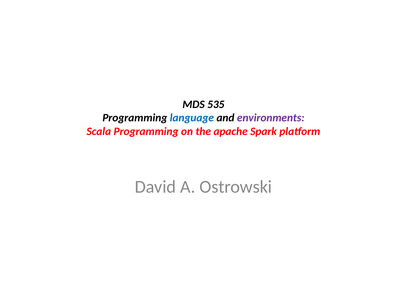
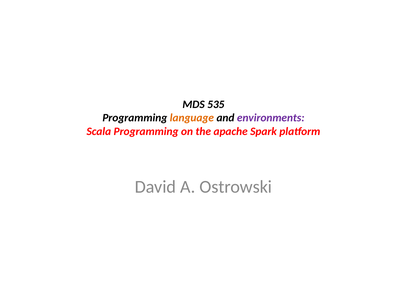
language colour: blue -> orange (192, 118)
